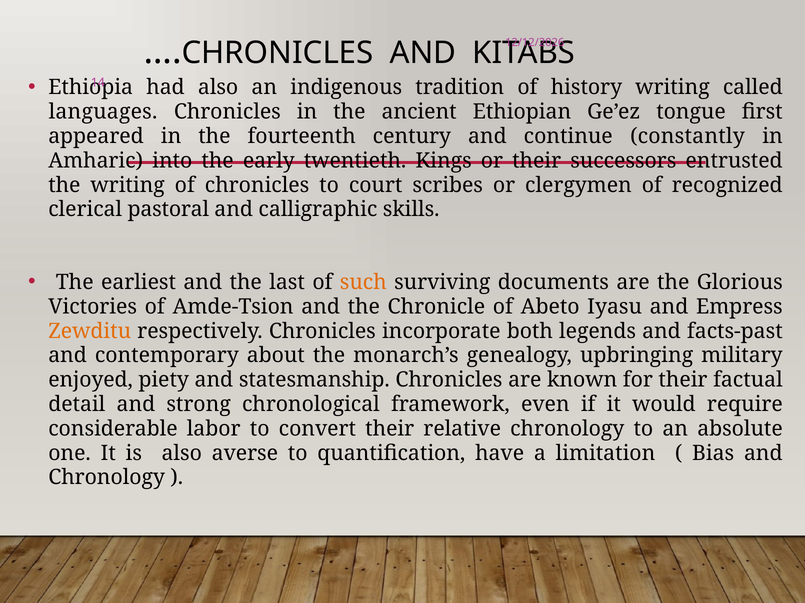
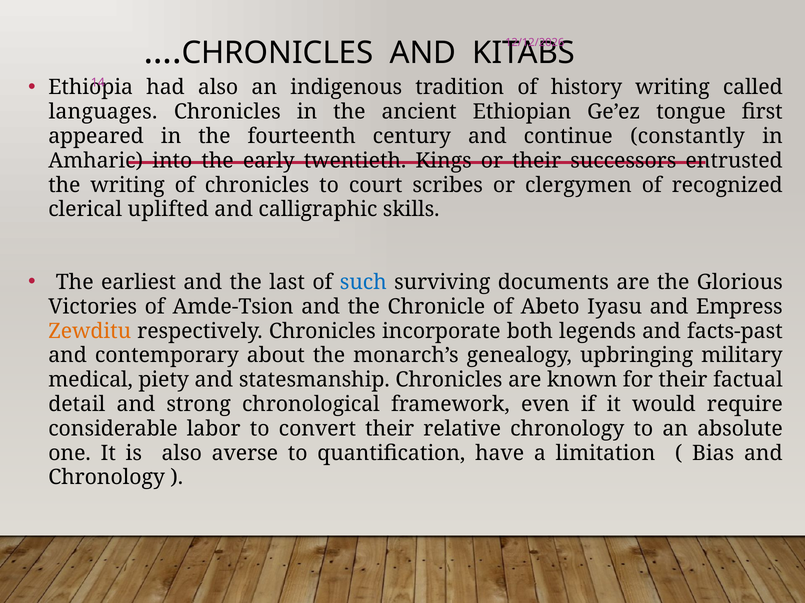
pastoral: pastoral -> uplifted (168, 210)
such colour: orange -> blue (363, 283)
enjoyed: enjoyed -> medical (91, 380)
